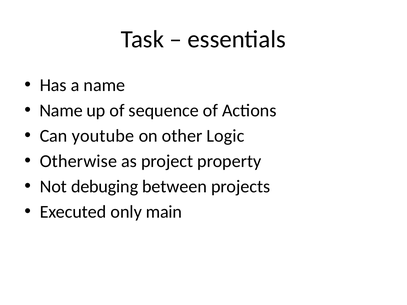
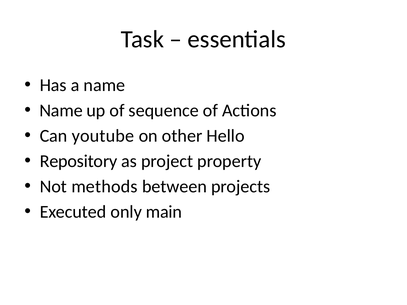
Logic: Logic -> Hello (226, 136)
Otherwise: Otherwise -> Repository (79, 161)
debuging: debuging -> methods (104, 187)
